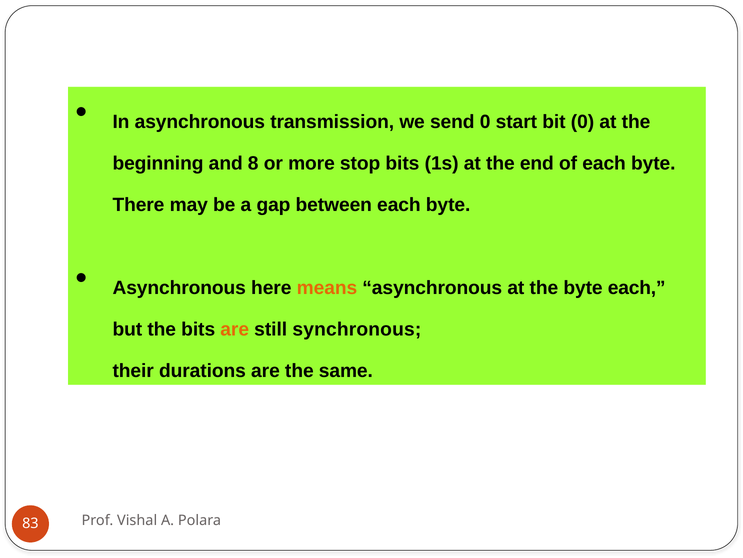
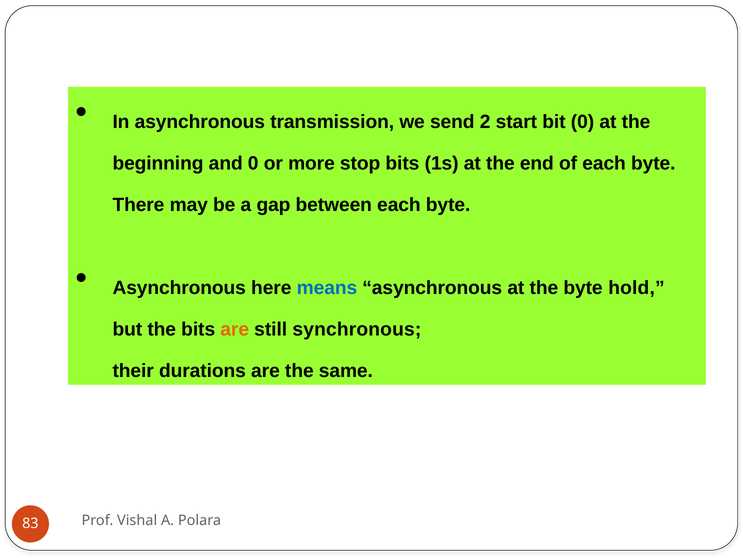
send 0: 0 -> 2 (485, 122)
and 8: 8 -> 0 (253, 163)
means colour: orange -> blue (327, 288)
byte each: each -> hold (636, 288)
